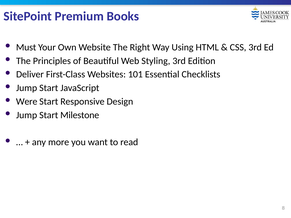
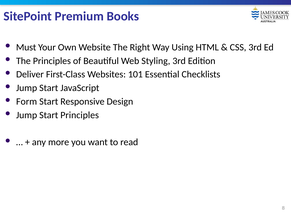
Were: Were -> Form (27, 102)
Start Milestone: Milestone -> Principles (80, 115)
